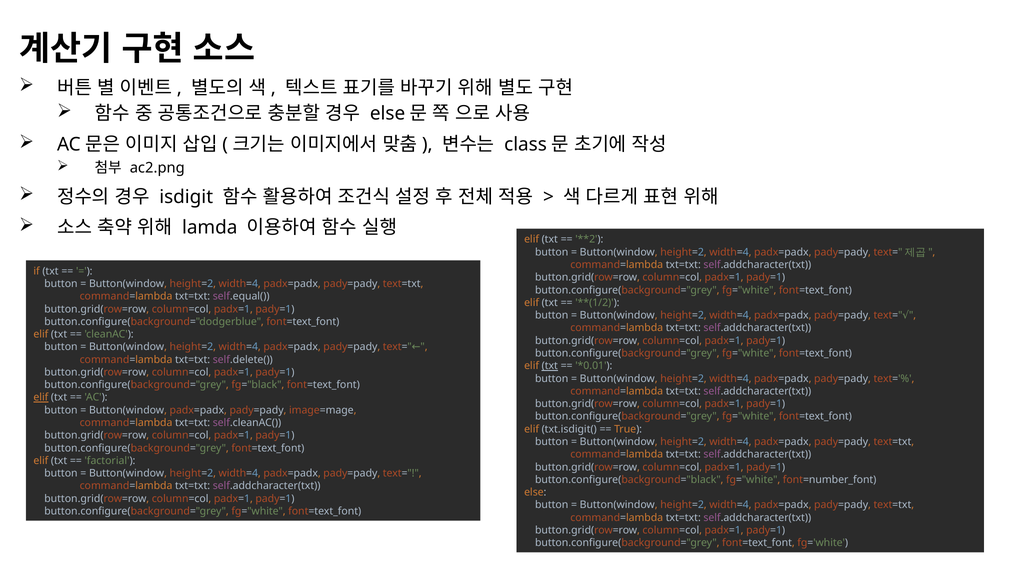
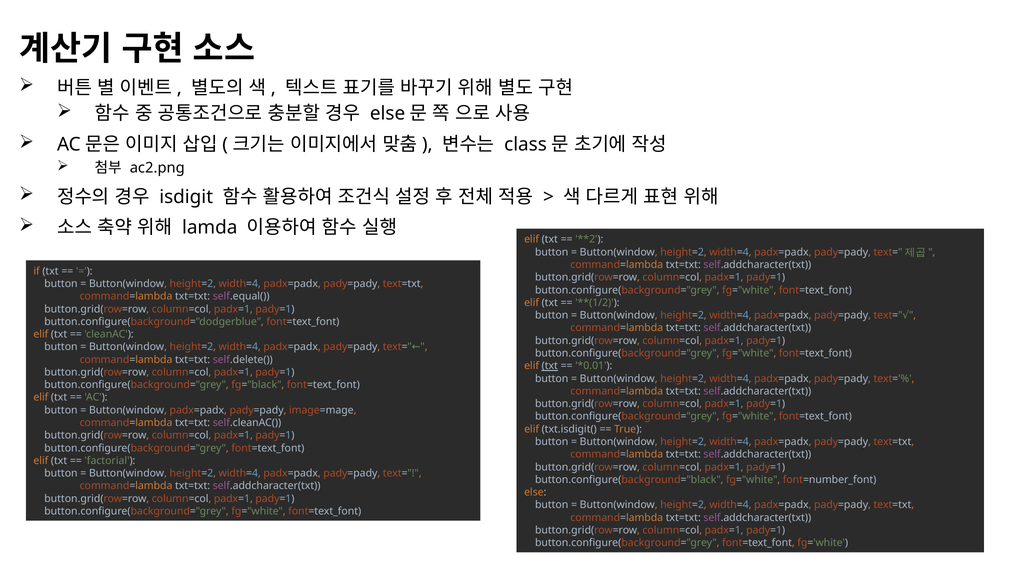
elif underline: present -> none (41, 398)
